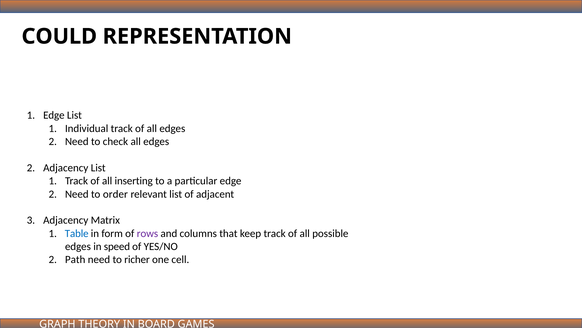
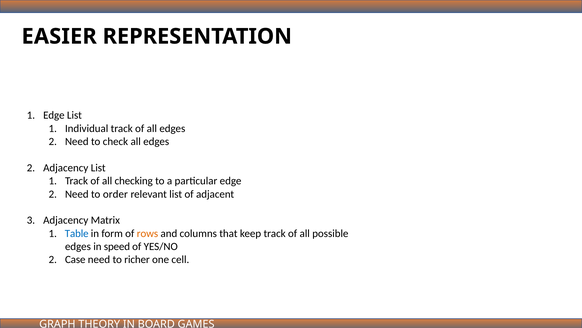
COULD: COULD -> EASIER (59, 36)
inserting: inserting -> checking (134, 181)
rows colour: purple -> orange (147, 233)
Path: Path -> Case (75, 259)
